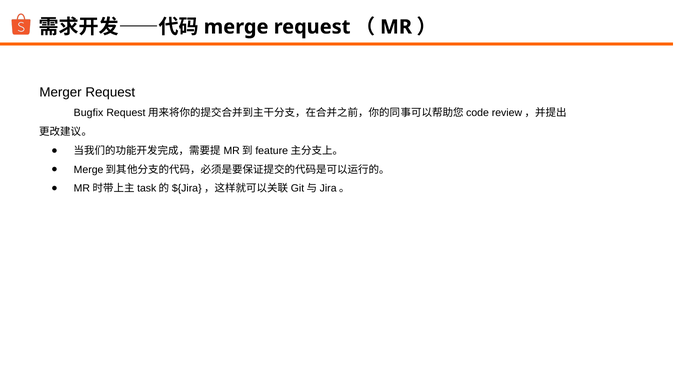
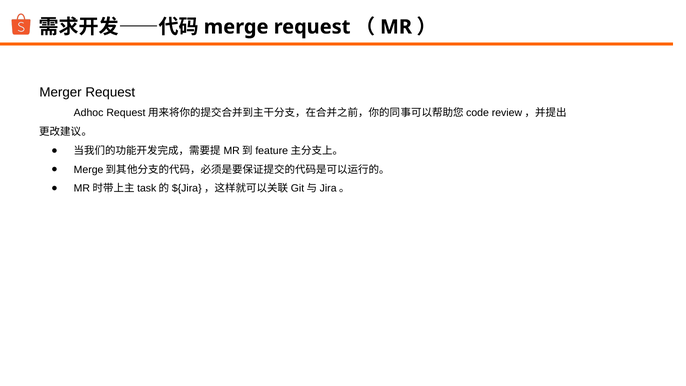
Bugfix: Bugfix -> Adhoc (89, 113)
